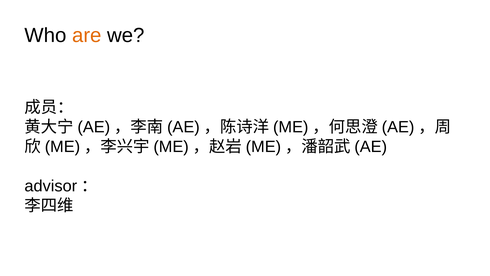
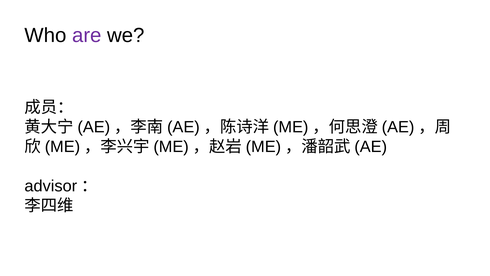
are colour: orange -> purple (87, 35)
